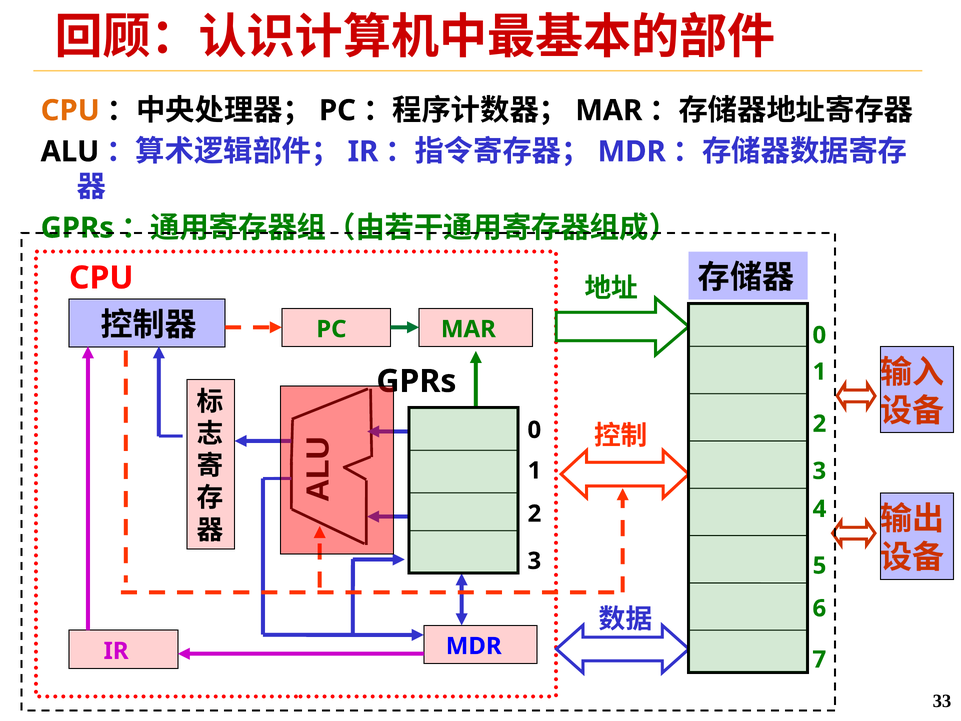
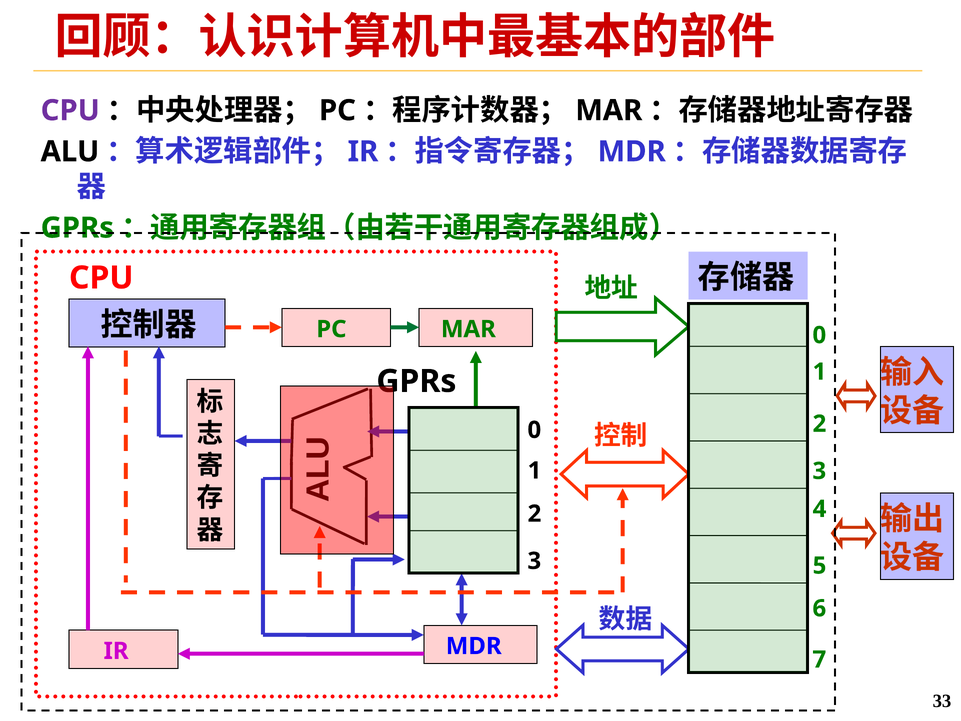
CPU colour: orange -> purple (70, 110)
